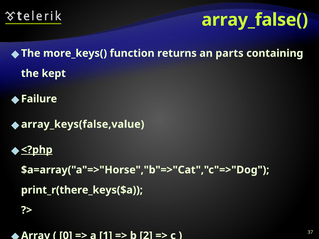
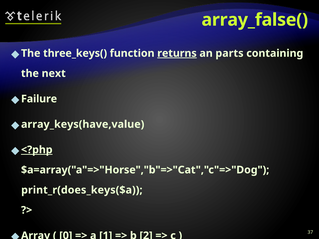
more_keys(: more_keys( -> three_keys( (75, 53)
returns underline: none -> present (177, 53)
kept: kept -> next (54, 73)
array_keys(false,value: array_keys(false,value -> array_keys(have,value (83, 124)
print_r(there_keys($a: print_r(there_keys($a -> print_r(does_keys($a (82, 190)
